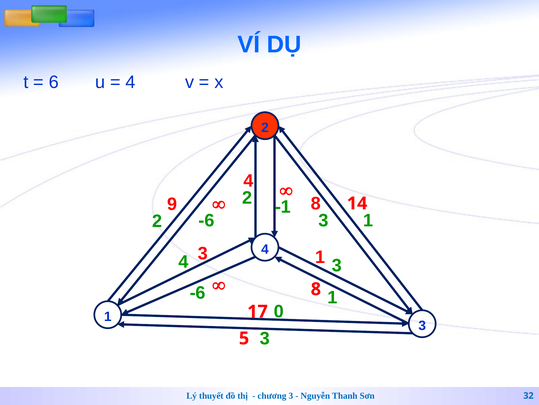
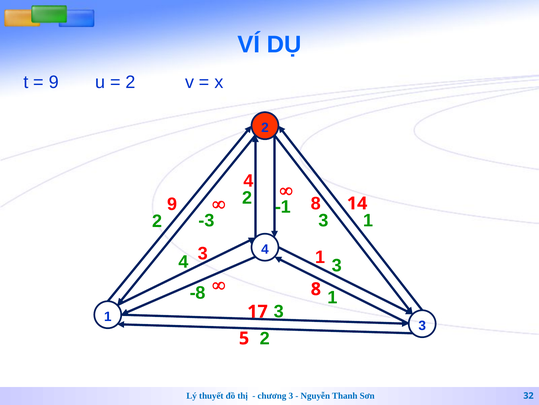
6: 6 -> 9 (54, 82)
4: 4 -> 2 (131, 82)
-6: -6 -> -3 (207, 220)
-6: -6 -> -8 (198, 292)
17 0: 0 -> 3 (279, 311)
5 3: 3 -> 2 (265, 338)
